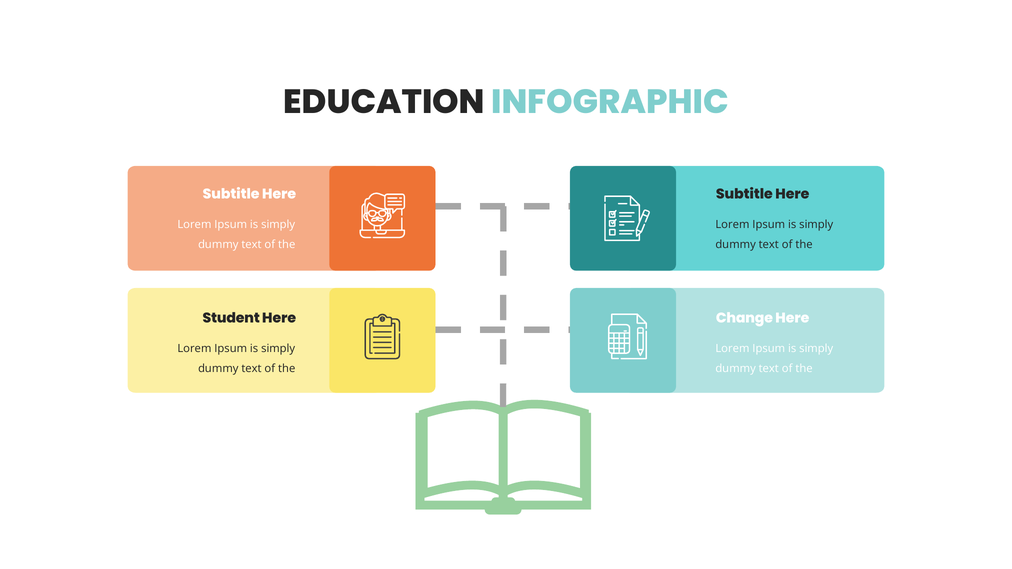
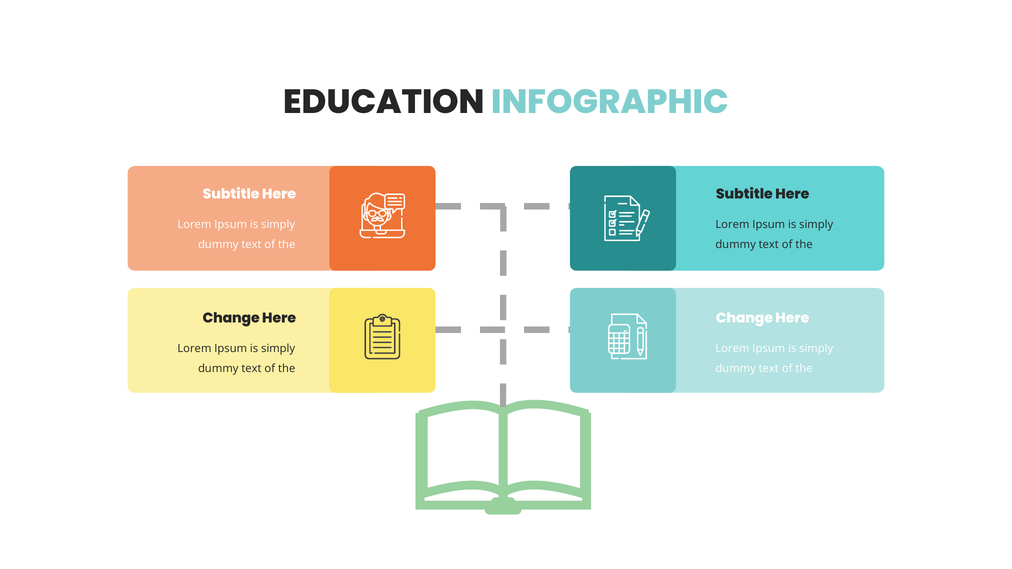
Student: Student -> Change (231, 318)
